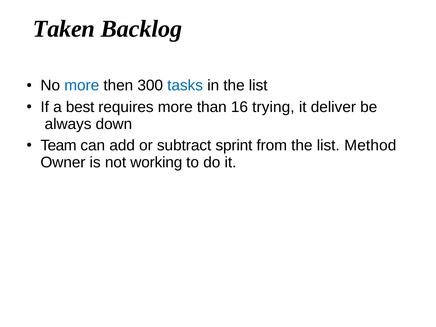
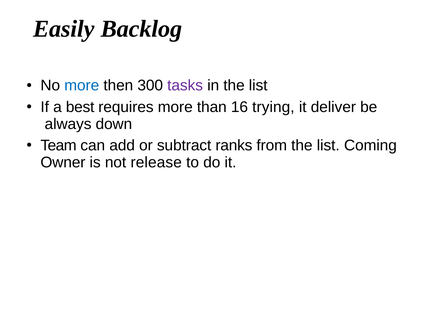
Taken: Taken -> Easily (64, 29)
tasks colour: blue -> purple (185, 85)
sprint: sprint -> ranks (234, 145)
Method: Method -> Coming (370, 145)
working: working -> release (156, 162)
